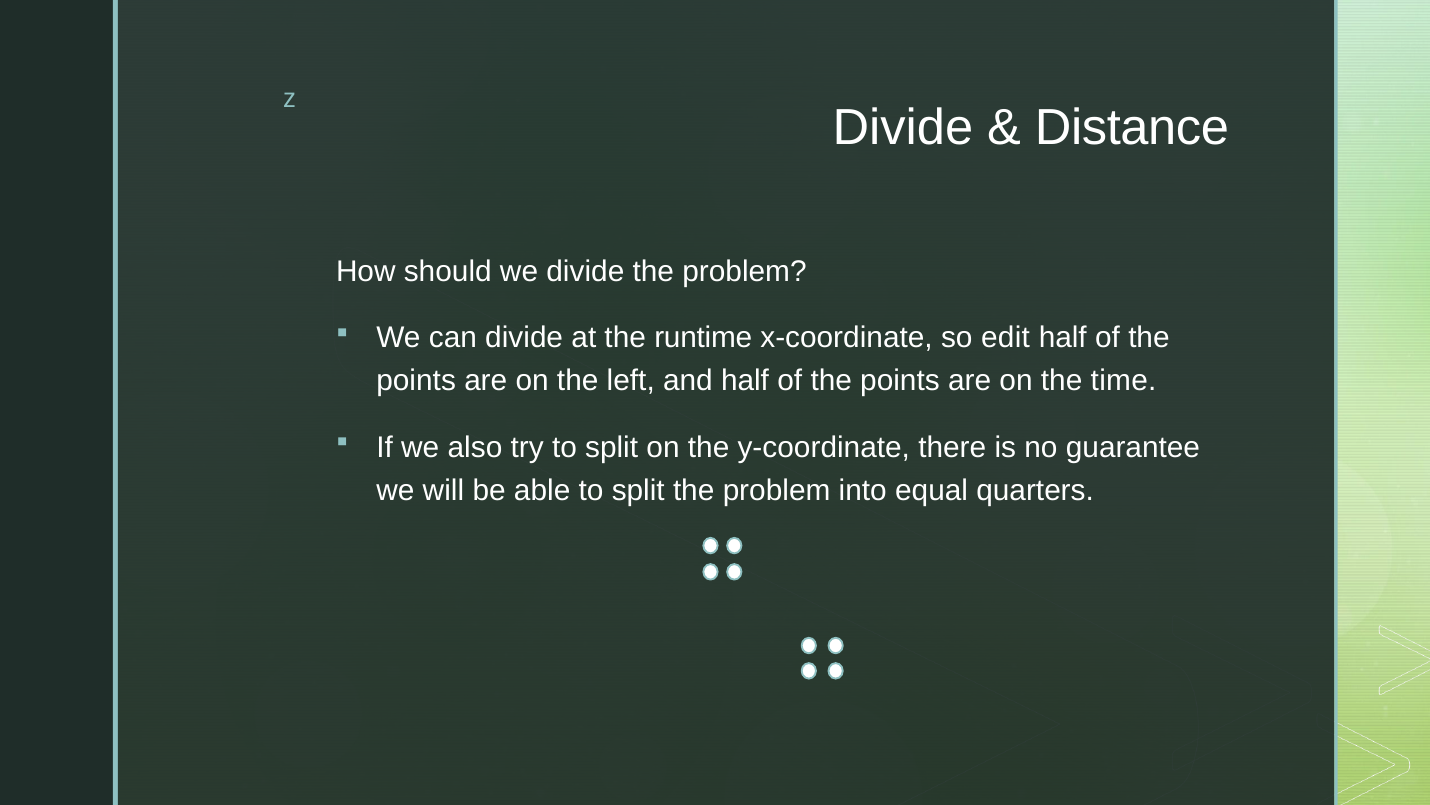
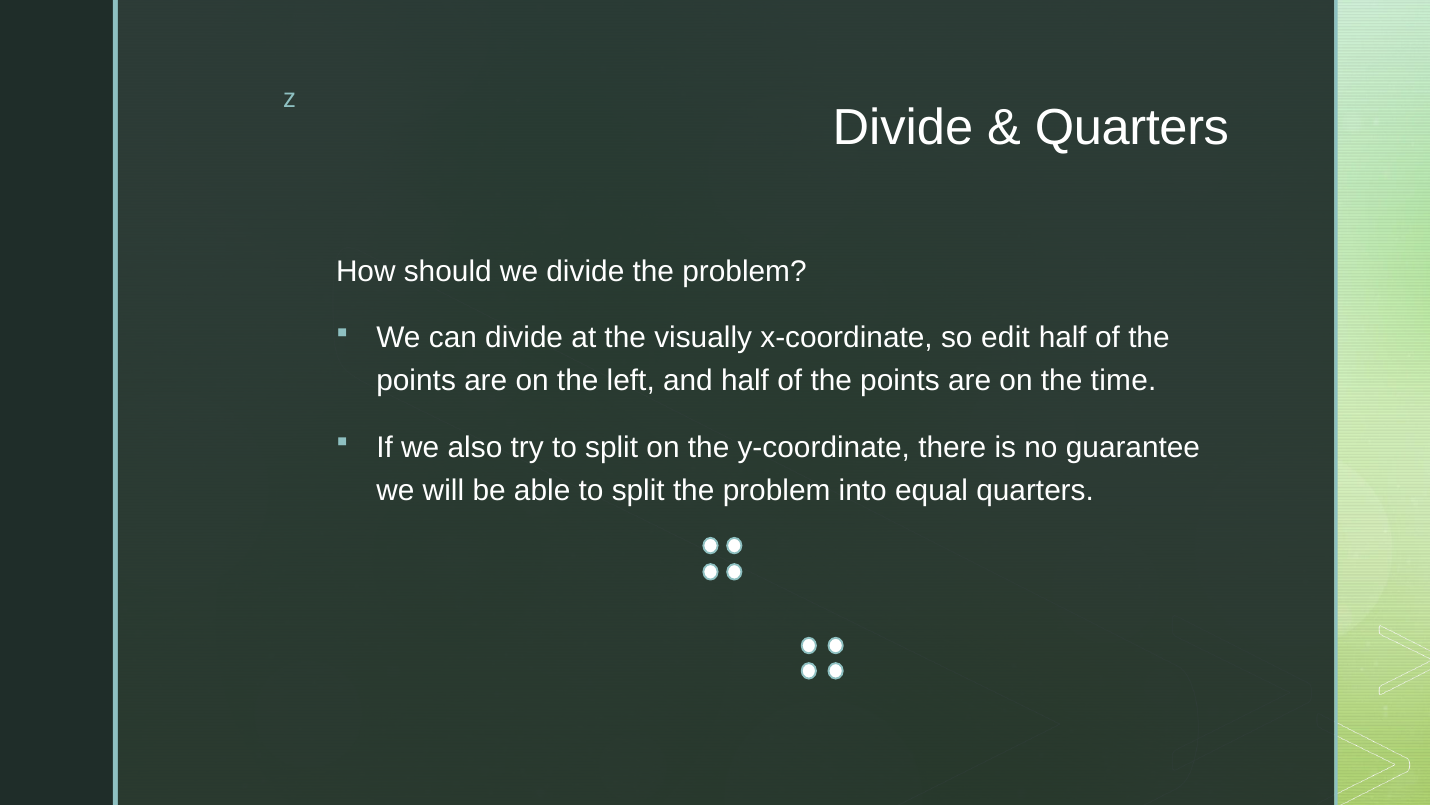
Distance: Distance -> Quarters (1132, 127)
runtime: runtime -> visually (703, 338)
